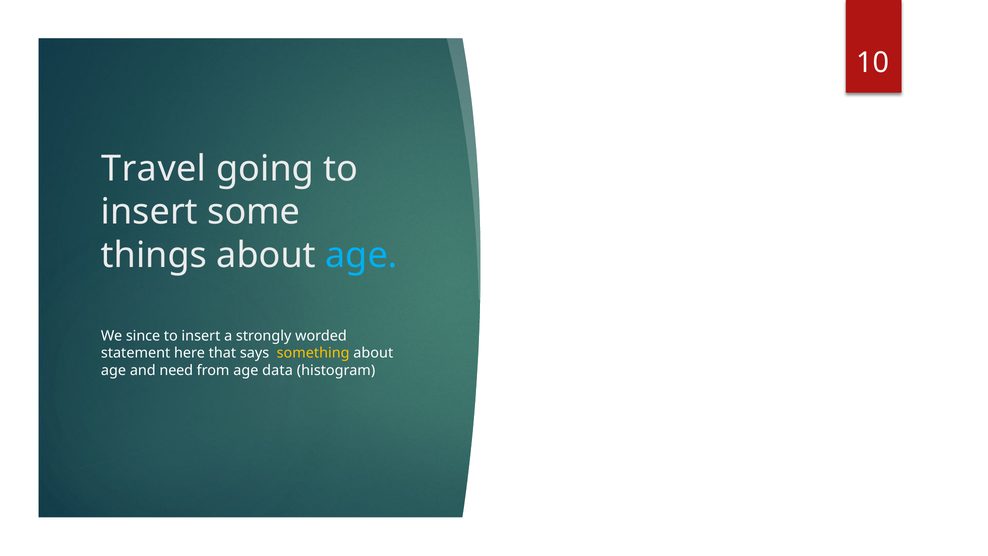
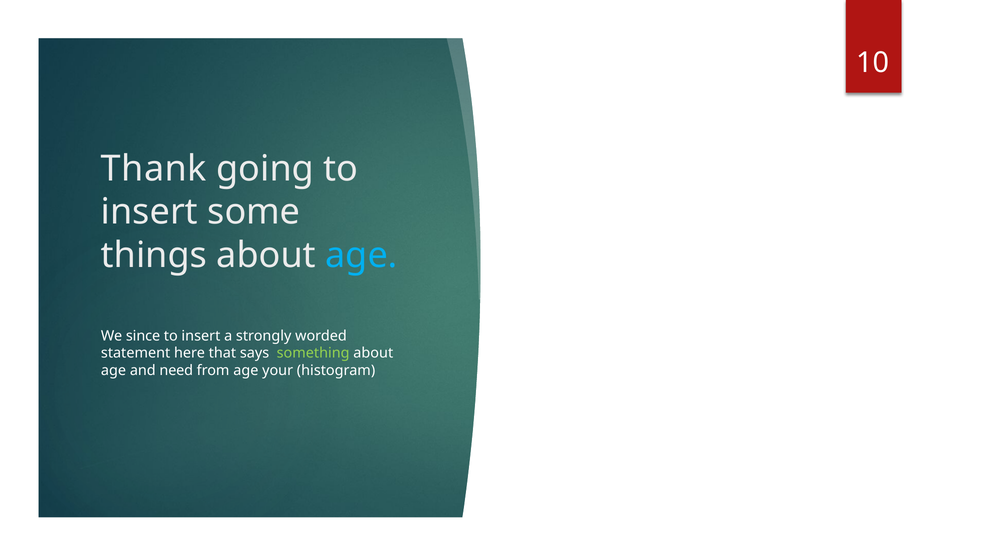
Travel: Travel -> Thank (154, 169)
something colour: yellow -> light green (313, 353)
data: data -> your (278, 370)
